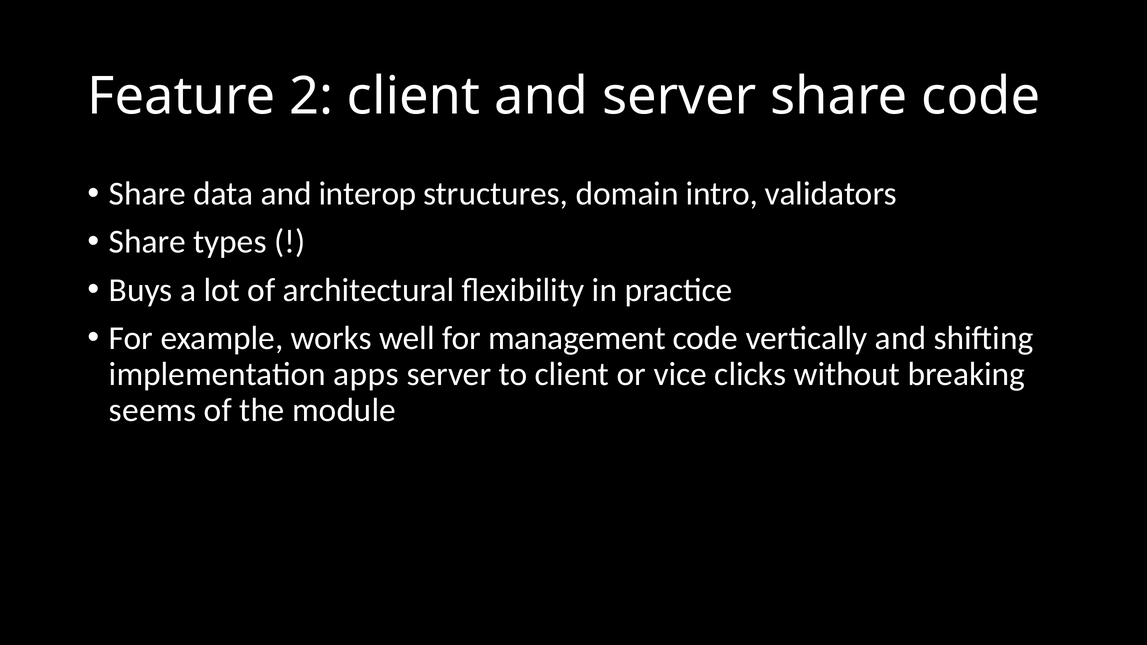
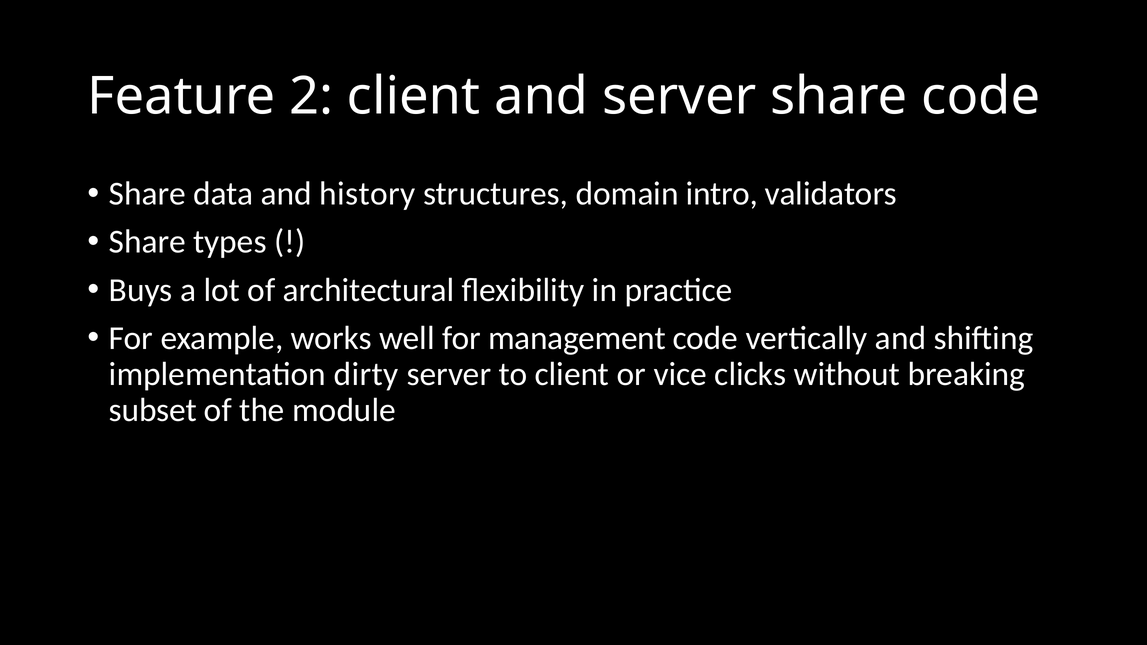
interop: interop -> history (367, 194)
apps: apps -> dirty (366, 374)
seems: seems -> subset (153, 410)
